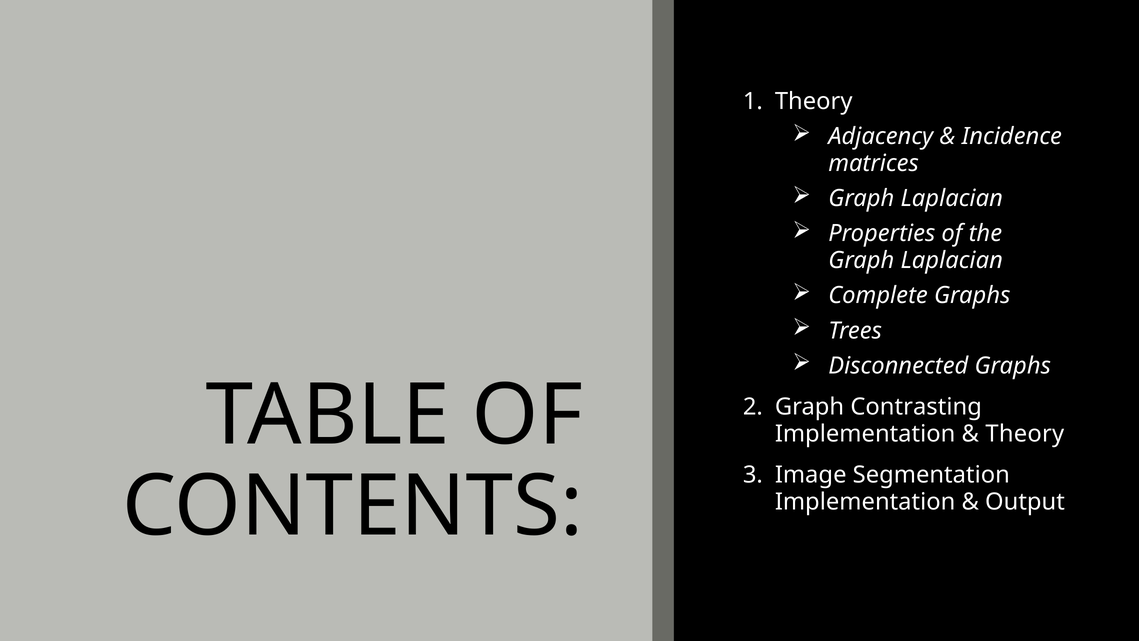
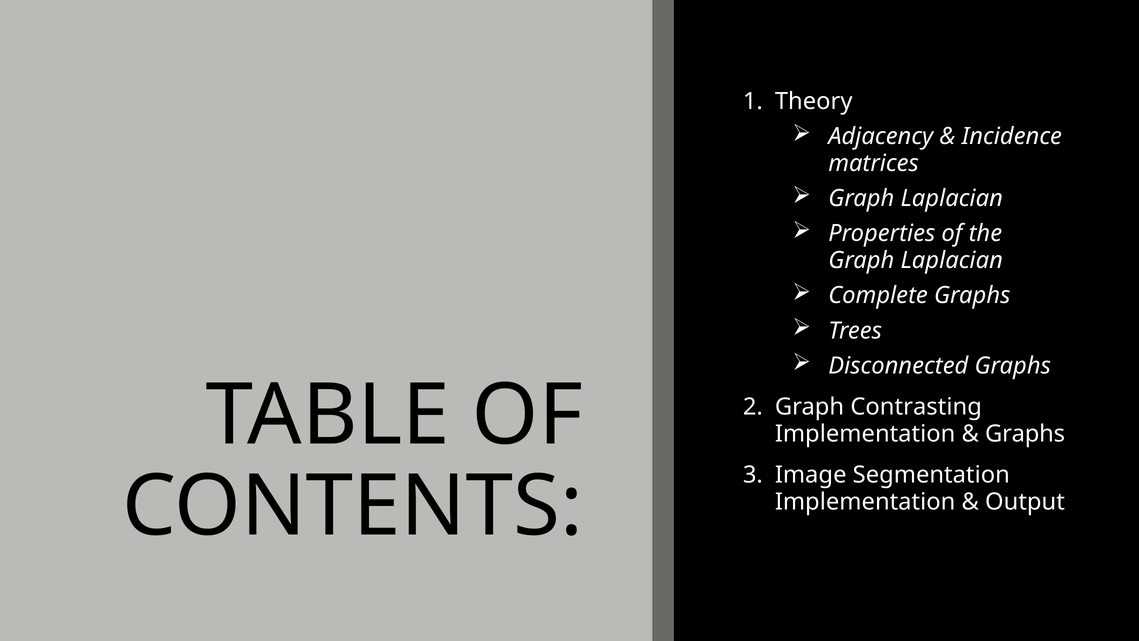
Theory: Theory -> Graphs (1025, 434)
